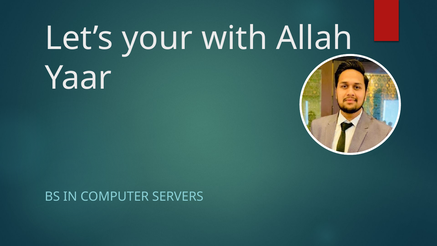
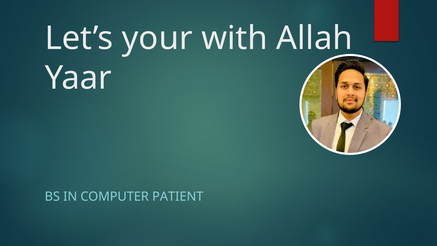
SERVERS: SERVERS -> PATIENT (178, 197)
